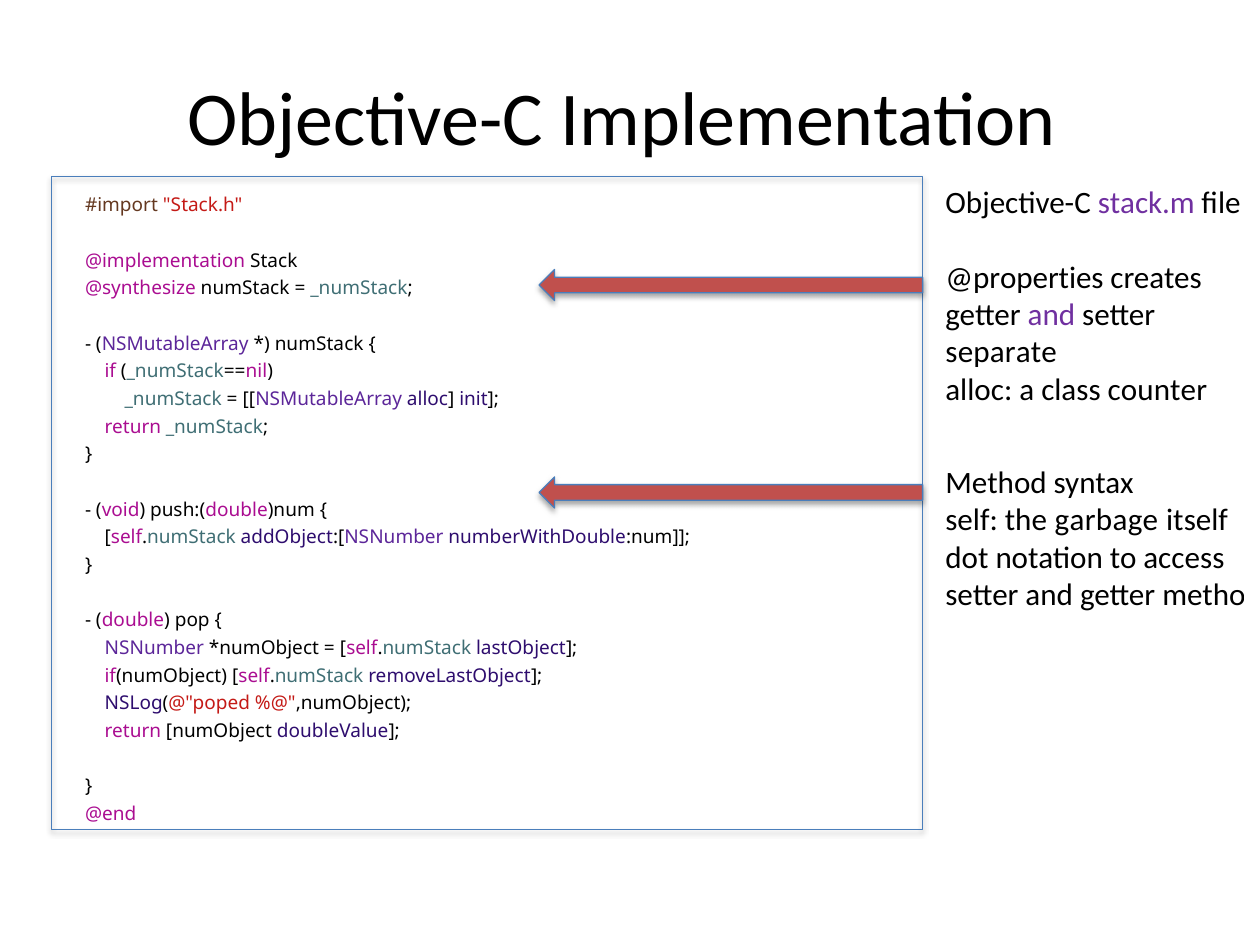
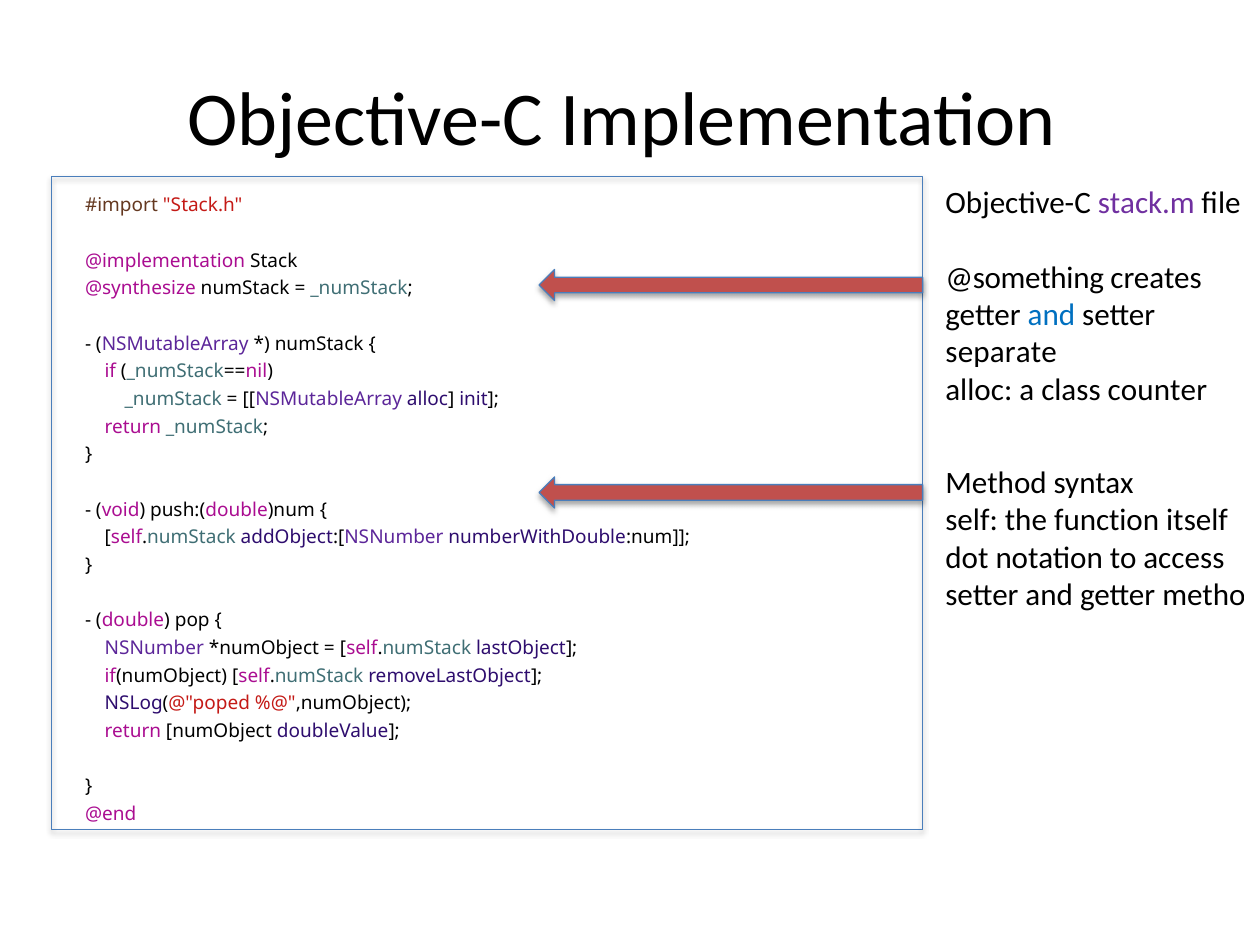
@properties: @properties -> @something (1025, 278)
and colour: purple -> blue (1051, 315)
garbage: garbage -> function (1107, 520)
